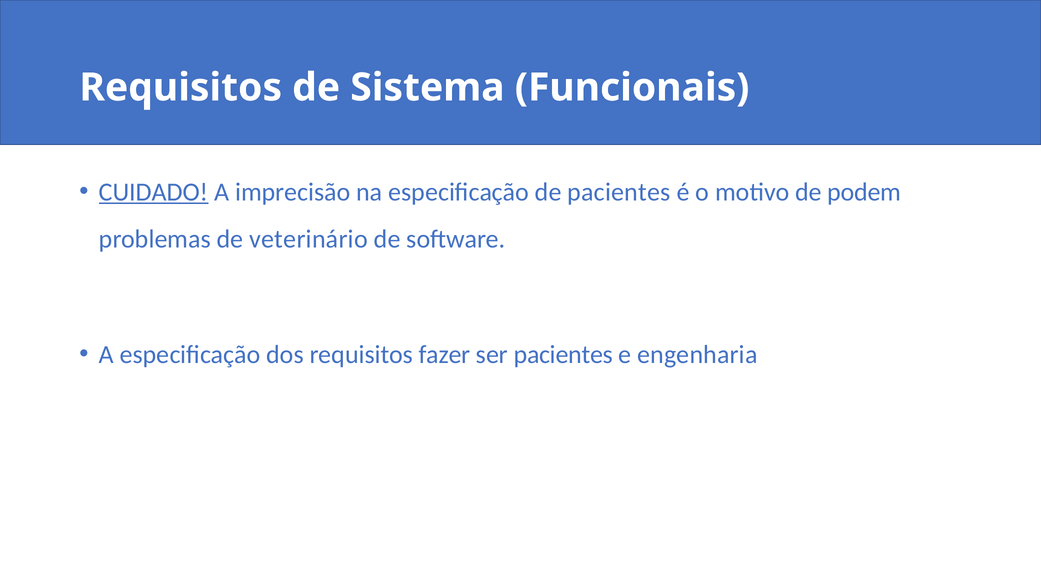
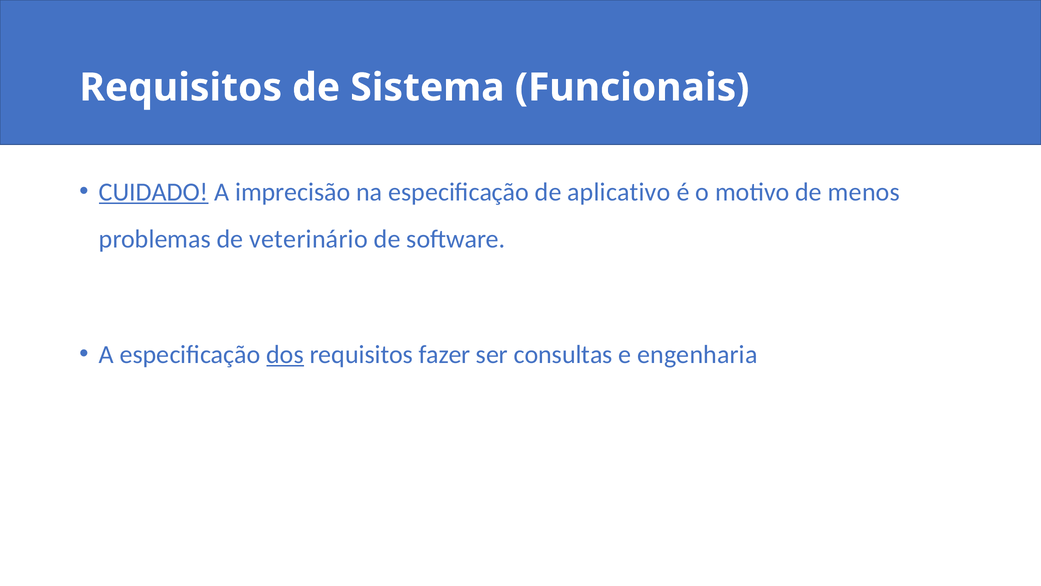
de pacientes: pacientes -> aplicativo (619, 192)
podem: podem -> menos (864, 192)
dos underline: none -> present (285, 354)
ser pacientes: pacientes -> consultas (563, 354)
